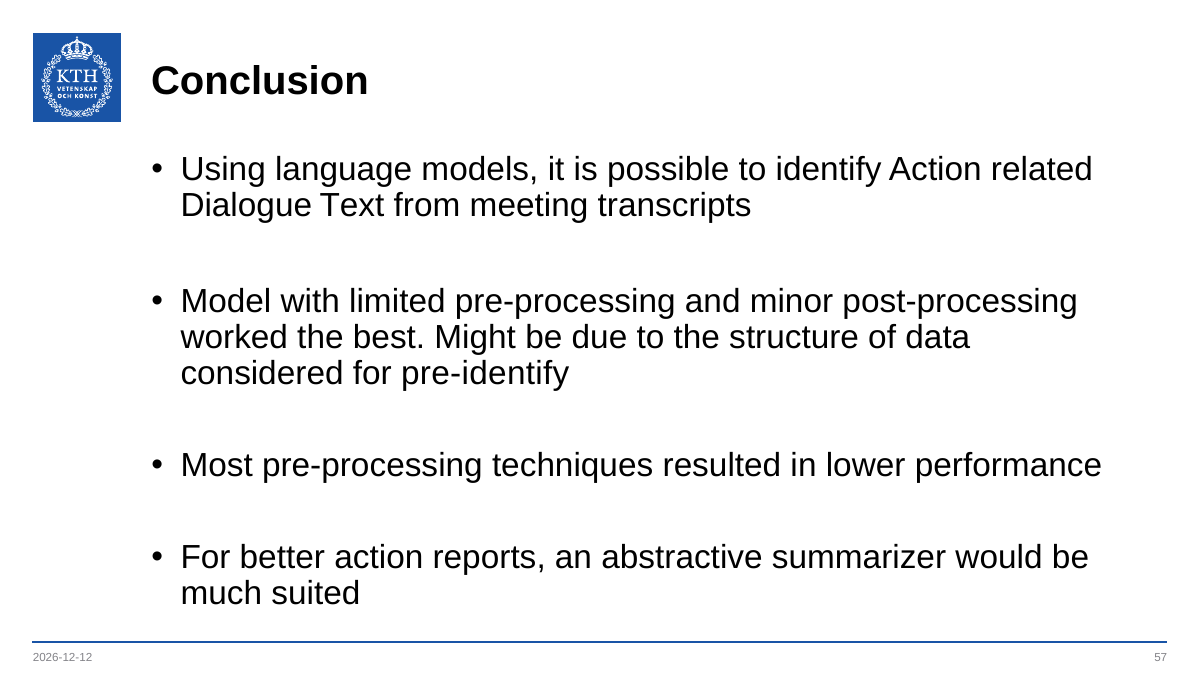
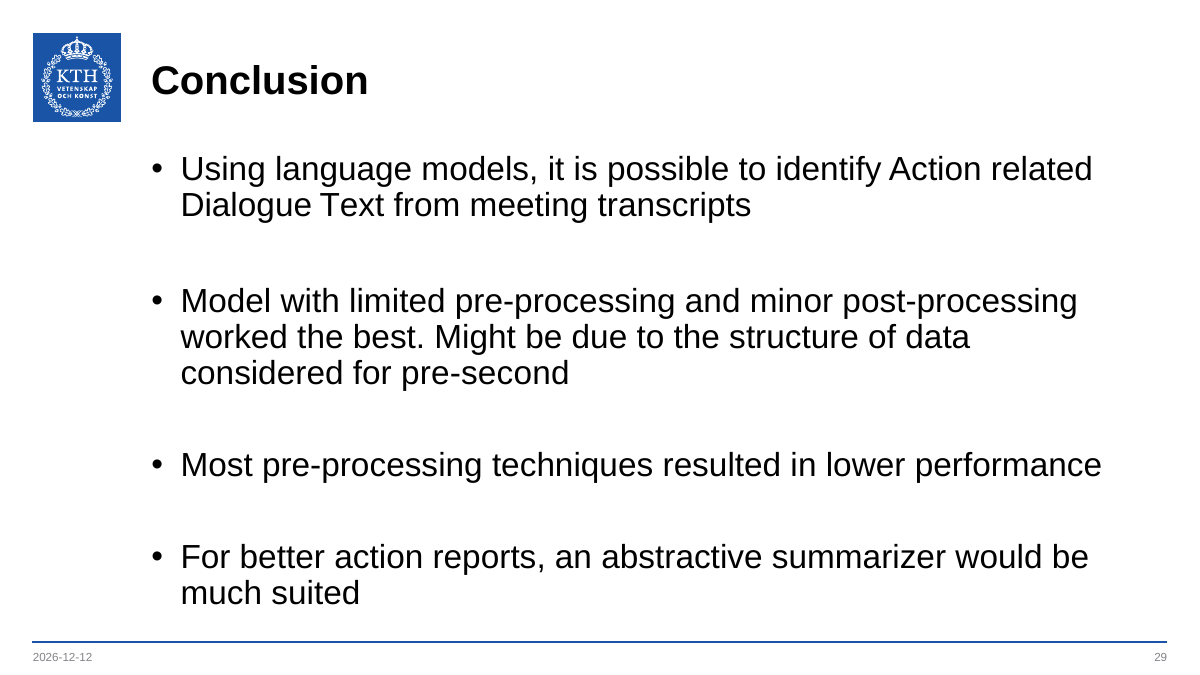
pre-identify: pre-identify -> pre-second (485, 374)
57: 57 -> 29 (1161, 658)
